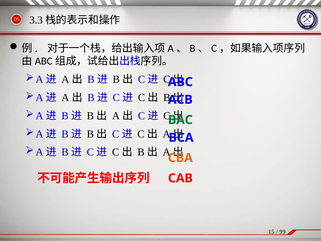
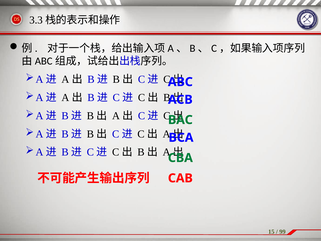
CBA colour: orange -> green (180, 158)
